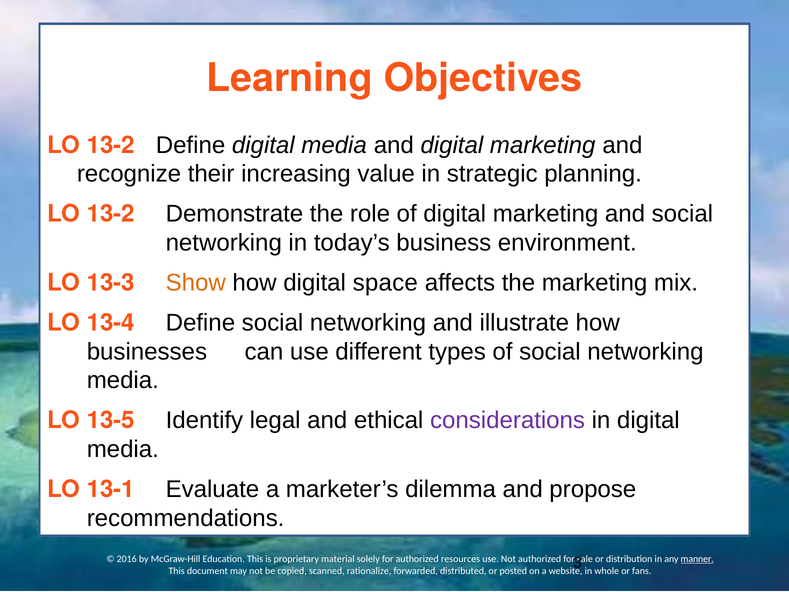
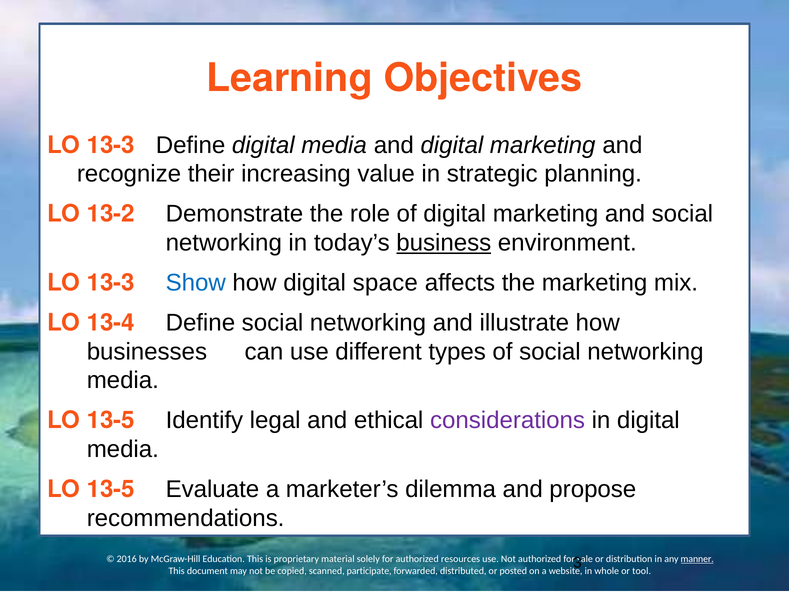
13-2: 13-2 -> 13-3 (111, 145)
business underline: none -> present (444, 243)
Show colour: orange -> blue (196, 283)
13-1: 13-1 -> 13-5 (111, 489)
rationalize: rationalize -> participate (369, 571)
fans: fans -> tool (642, 571)
